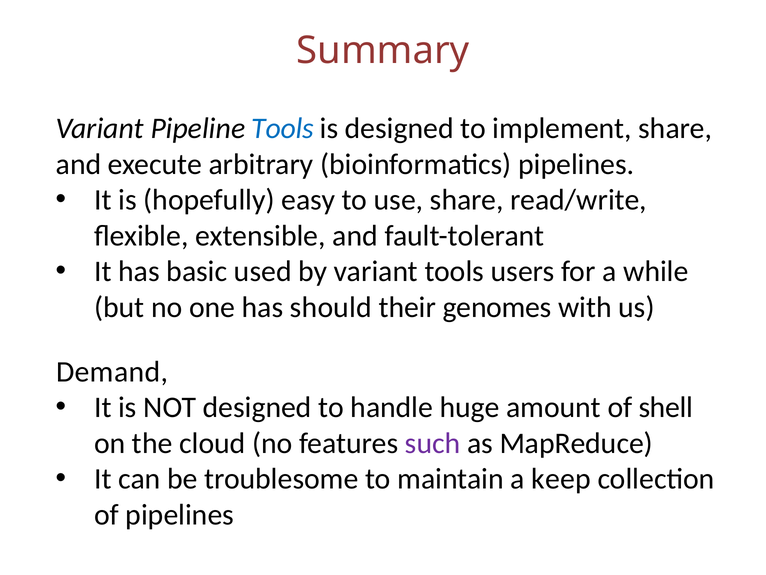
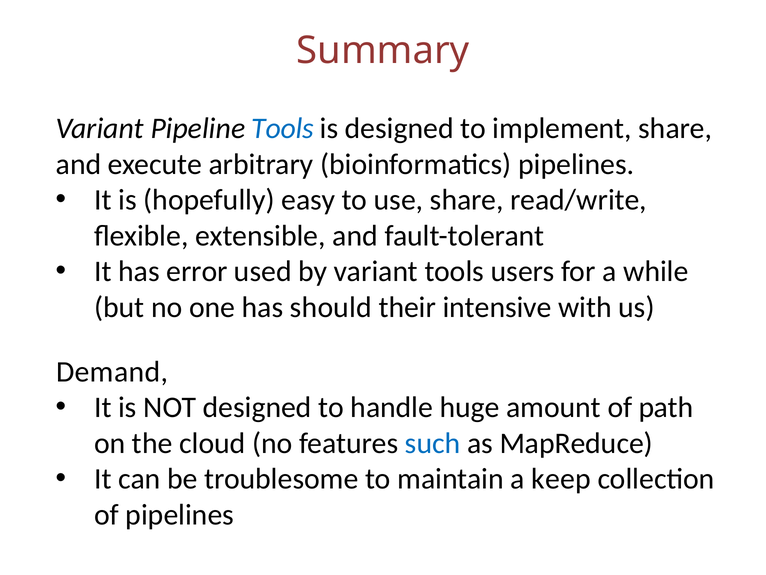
basic: basic -> error (197, 271)
genomes: genomes -> intensive (497, 307)
shell: shell -> path (666, 407)
such colour: purple -> blue (433, 443)
